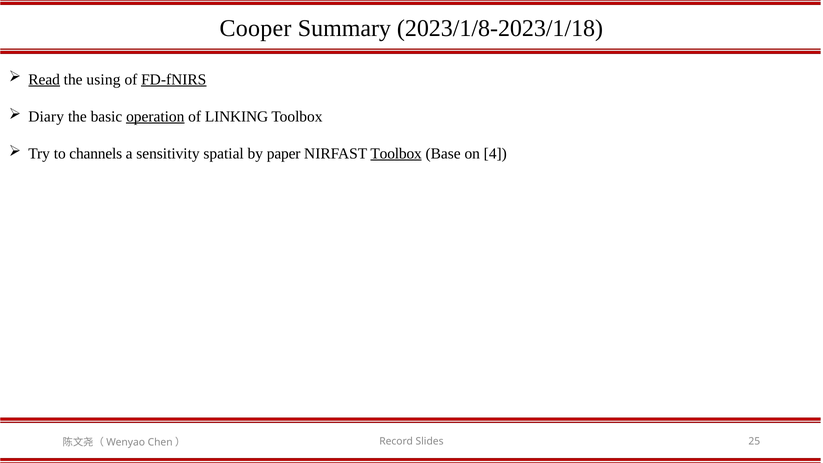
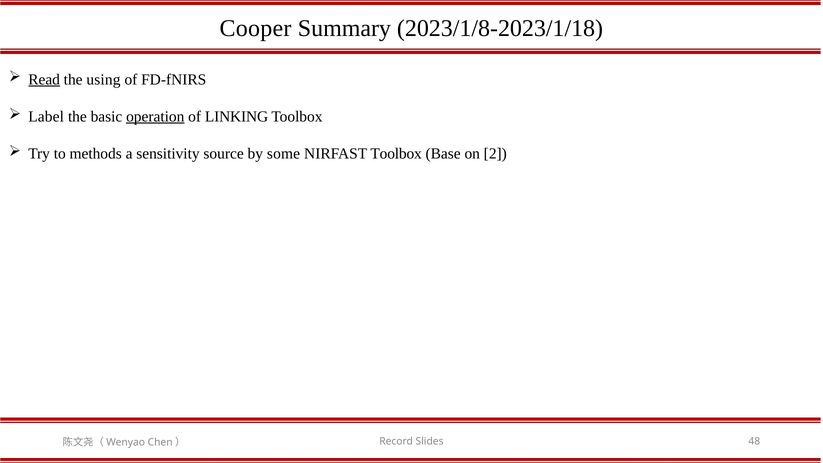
FD-fNIRS underline: present -> none (174, 79)
Diary: Diary -> Label (46, 116)
channels: channels -> methods (96, 153)
spatial: spatial -> source (224, 153)
paper: paper -> some (283, 153)
Toolbox underline: present -> none (396, 153)
4: 4 -> 2 (495, 153)
25: 25 -> 48 (754, 441)
